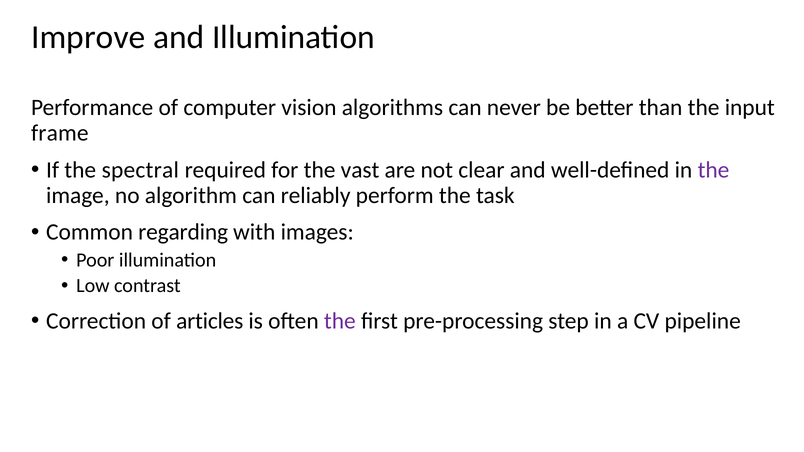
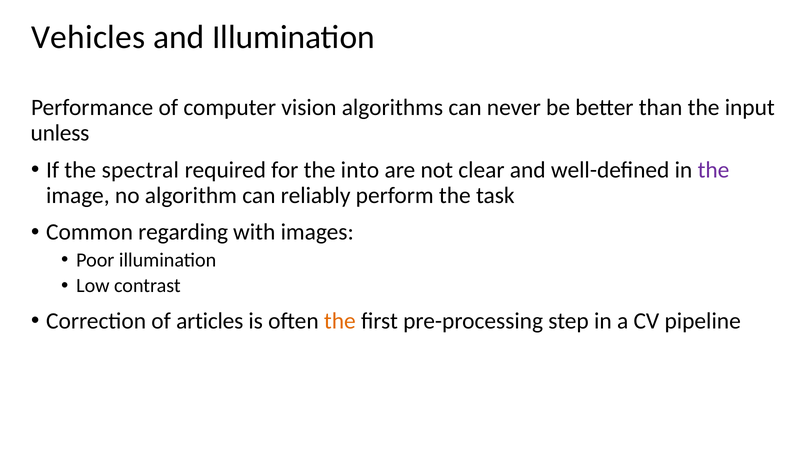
Improve: Improve -> Vehicles (88, 37)
frame: frame -> unless (60, 133)
vast: vast -> into (360, 170)
the colour: purple -> orange (340, 321)
